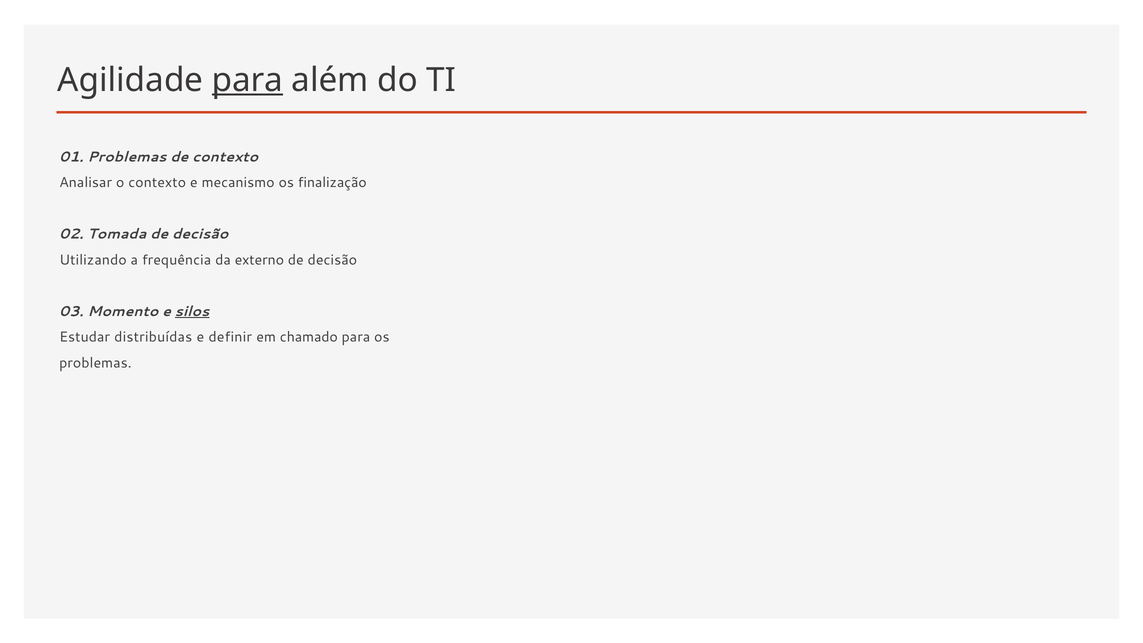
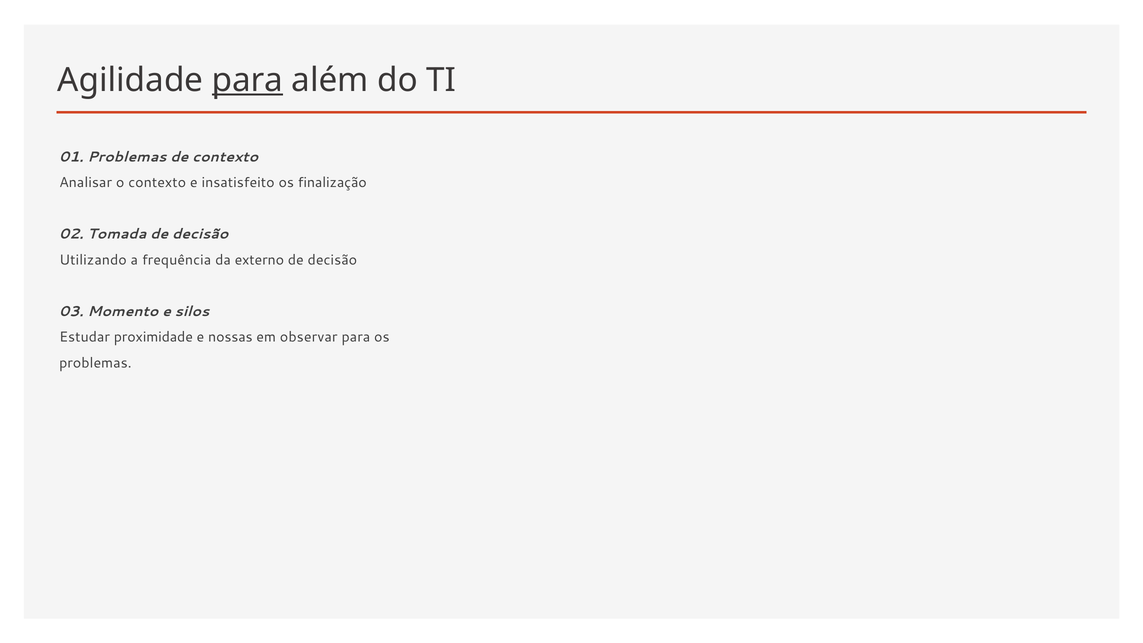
mecanismo: mecanismo -> insatisfeito (238, 183)
silos underline: present -> none (192, 311)
distribuídas: distribuídas -> proximidade (153, 337)
definir: definir -> nossas (230, 337)
chamado: chamado -> observar (309, 337)
